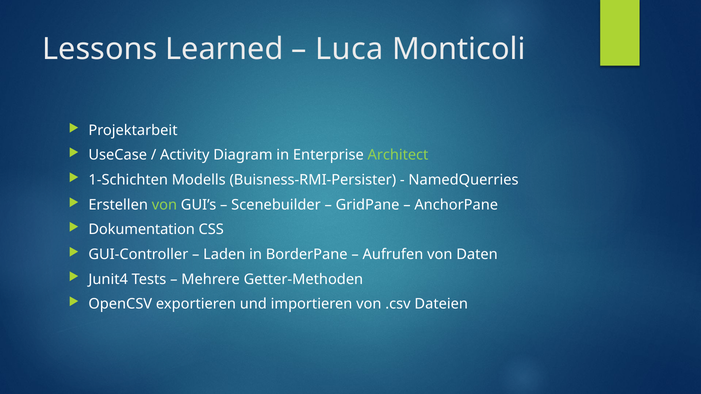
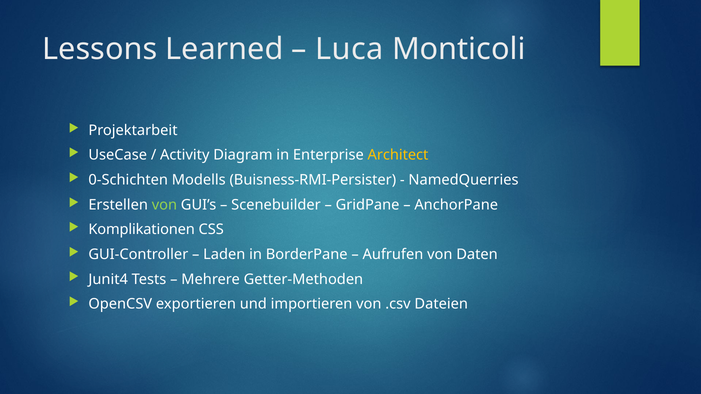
Architect colour: light green -> yellow (398, 155)
1-Schichten: 1-Schichten -> 0-Schichten (128, 180)
Dokumentation: Dokumentation -> Komplikationen (142, 230)
